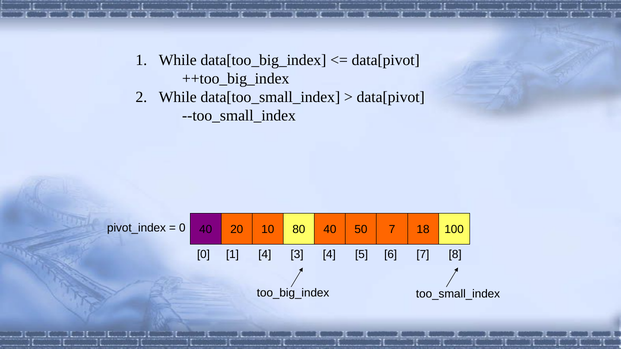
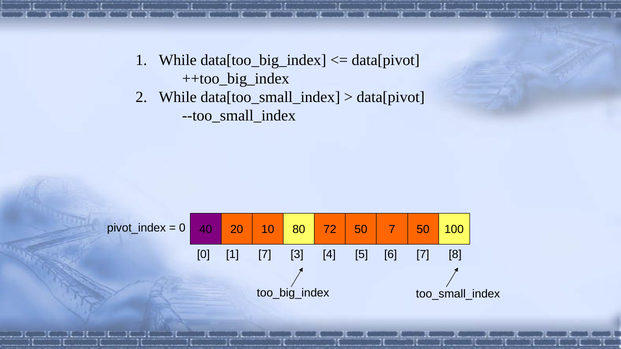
80 40: 40 -> 72 (330, 230)
7 18: 18 -> 50 (423, 230)
1 4: 4 -> 7 (265, 255)
